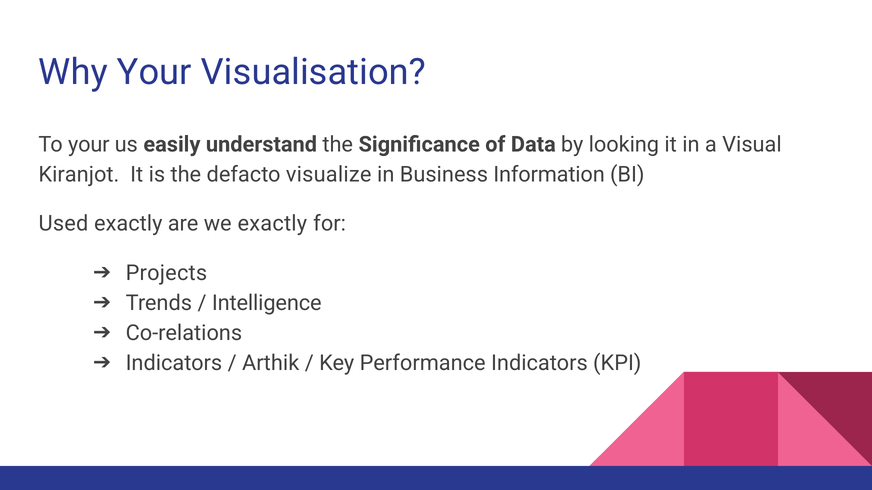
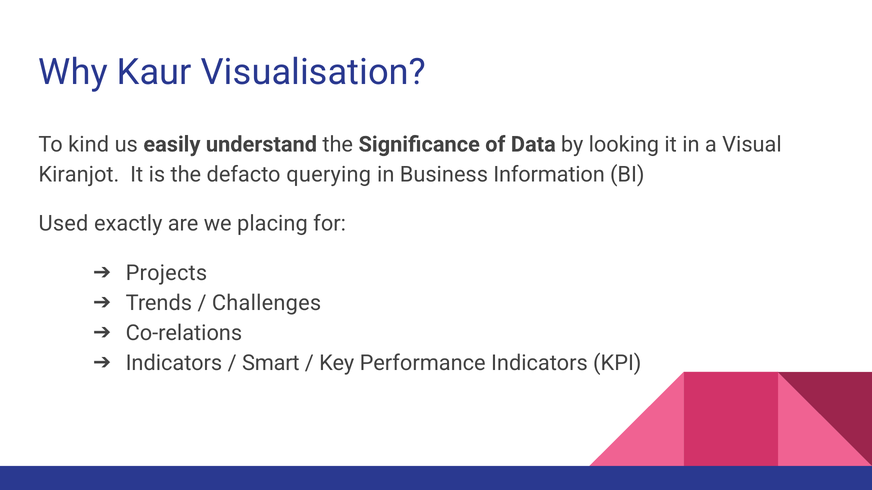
Why Your: Your -> Kaur (154, 72)
To your: your -> kind (89, 145)
visualize: visualize -> querying (329, 175)
we exactly: exactly -> placing (272, 224)
Intelligence: Intelligence -> Challenges (267, 304)
Arthik: Arthik -> Smart (271, 364)
